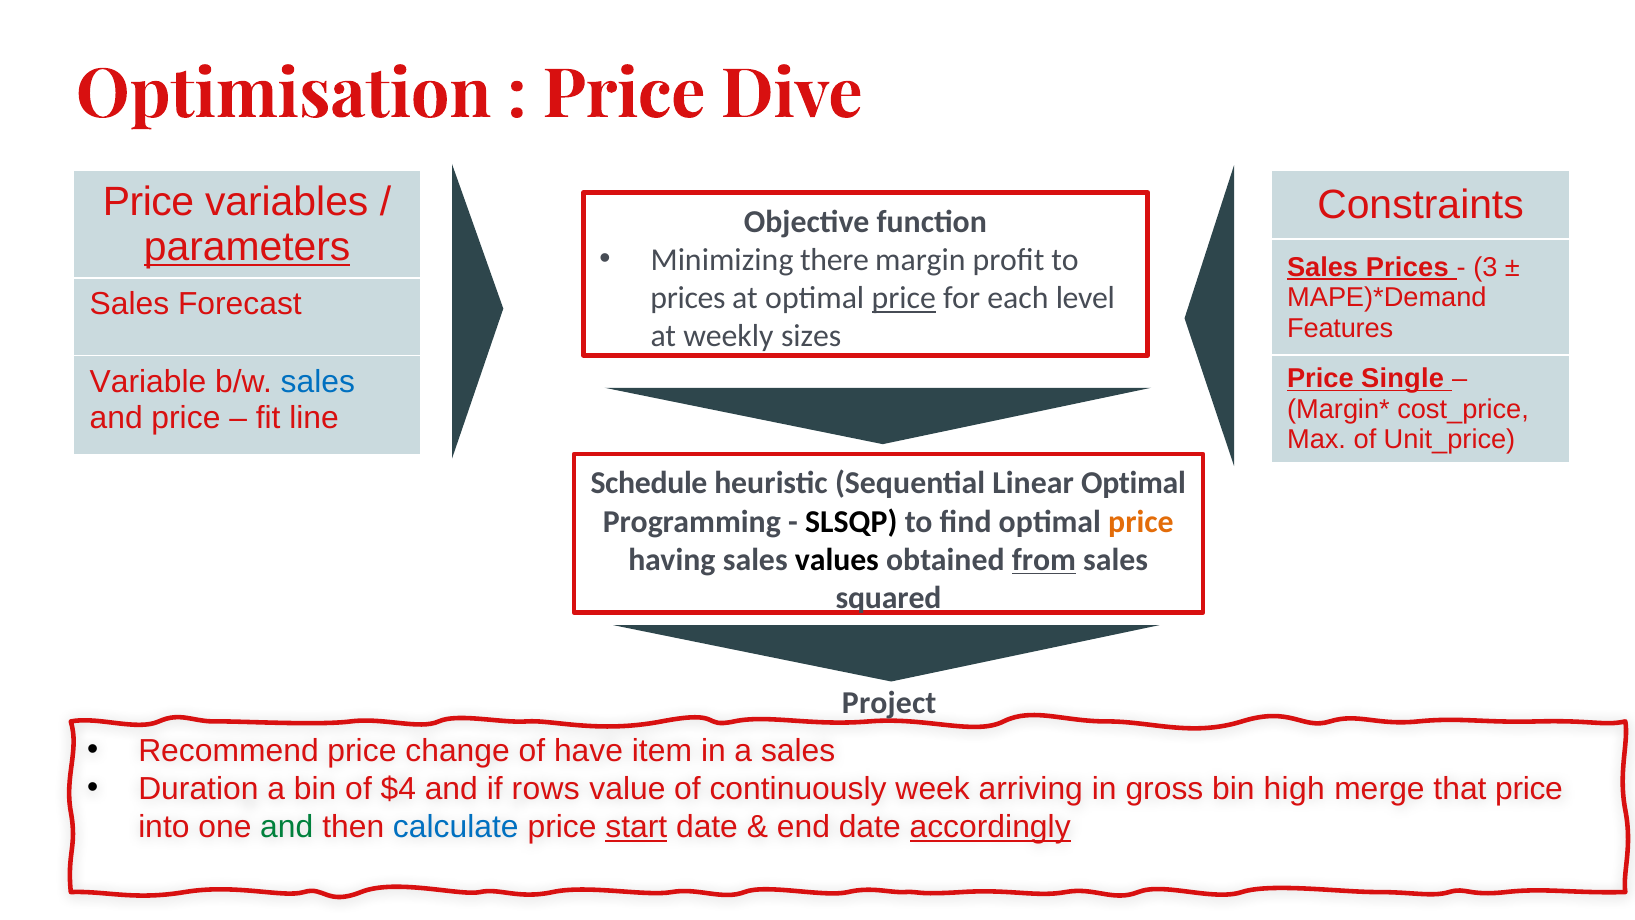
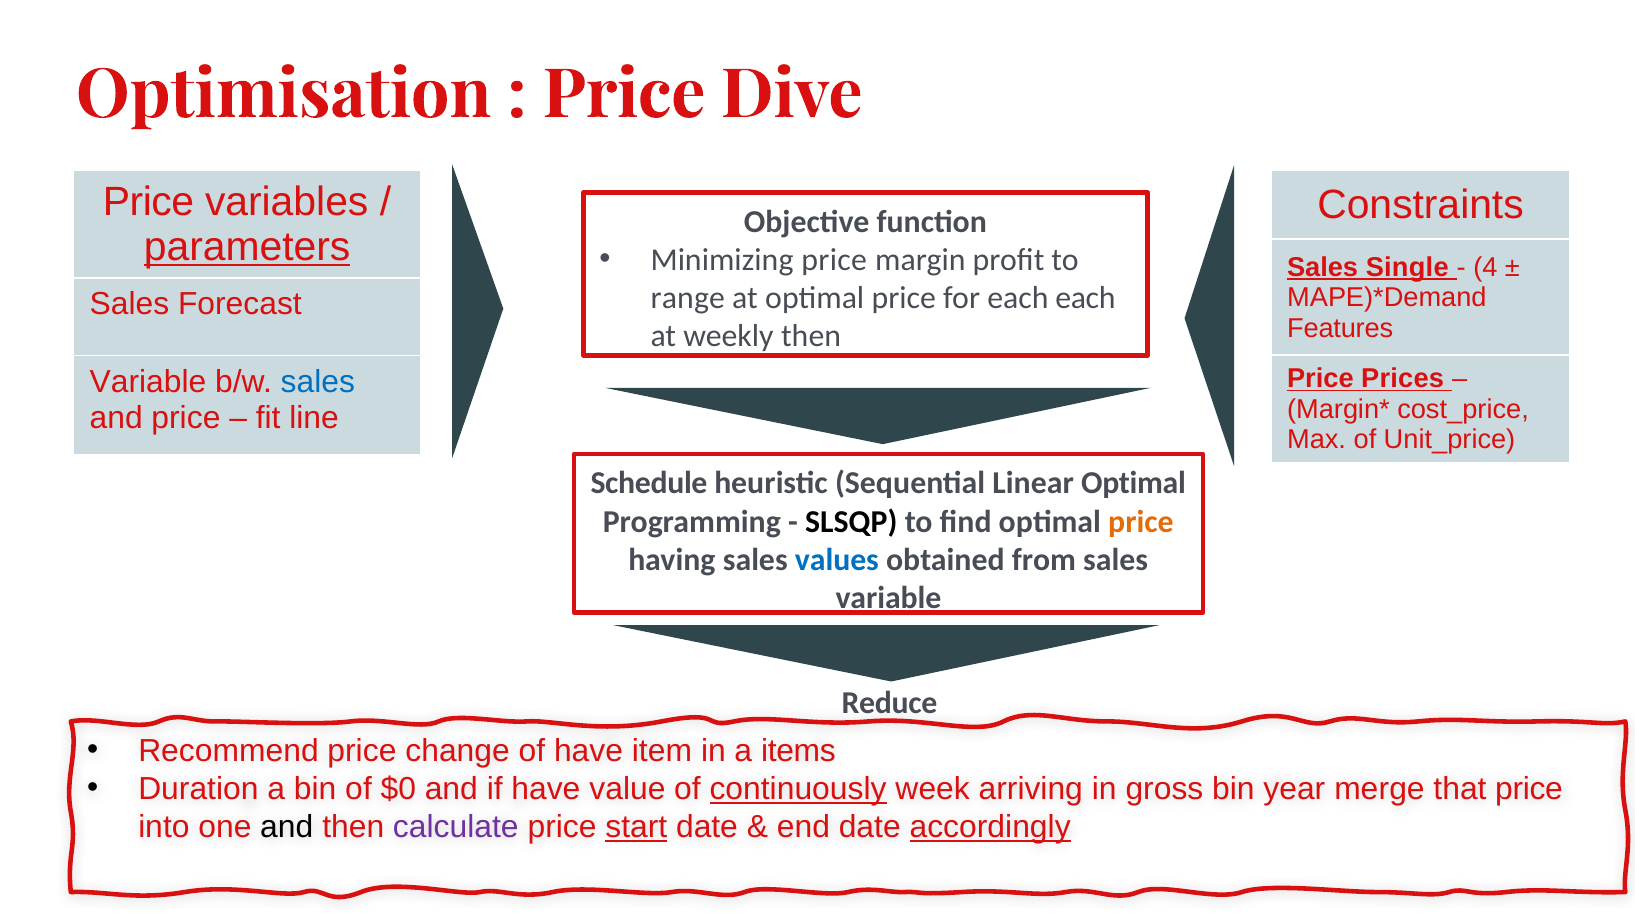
Minimizing there: there -> price (834, 260)
Sales Prices: Prices -> Single (1407, 267)
3: 3 -> 4 (1485, 267)
prices: prices -> range (688, 298)
price underline: present -> none (904, 298)
each level: level -> each (1085, 298)
weekly sizes: sizes -> then (811, 336)
Single: Single -> Prices (1403, 379)
values colour: black -> blue (837, 560)
from underline: present -> none (1044, 560)
squared: squared -> variable (888, 598)
Project: Project -> Reduce (889, 703)
a sales: sales -> items (798, 751)
$4: $4 -> $0 (398, 789)
if rows: rows -> have (546, 789)
continuously underline: none -> present (798, 789)
high: high -> year (1294, 789)
and colour: green -> black (287, 827)
calculate colour: blue -> purple (456, 827)
